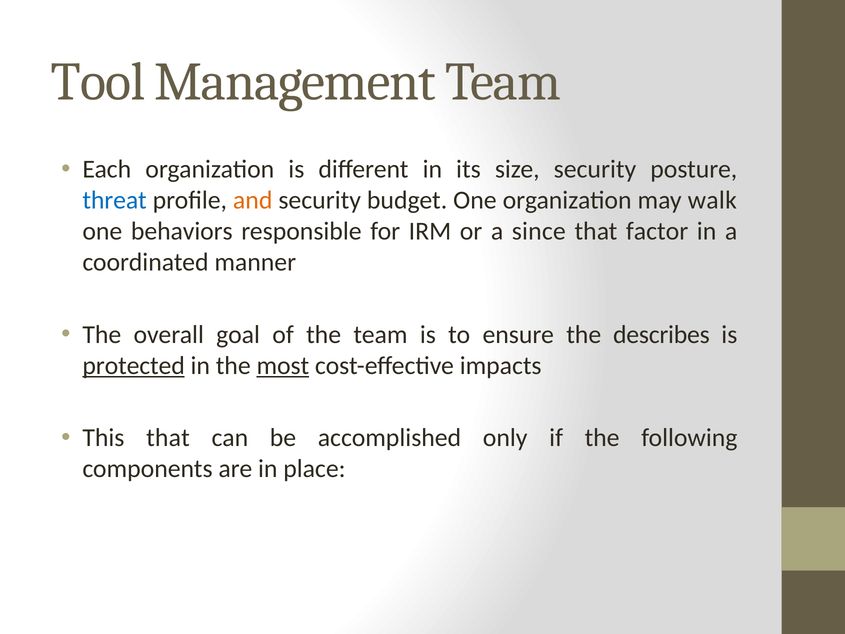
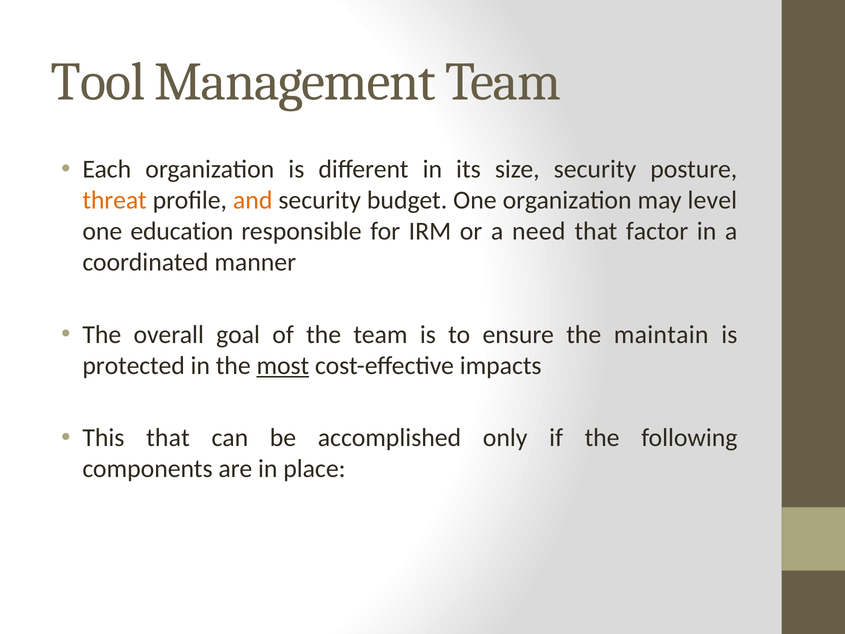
threat colour: blue -> orange (115, 200)
walk: walk -> level (712, 200)
behaviors: behaviors -> education (182, 231)
since: since -> need (539, 231)
describes: describes -> maintain (661, 335)
protected underline: present -> none (134, 366)
